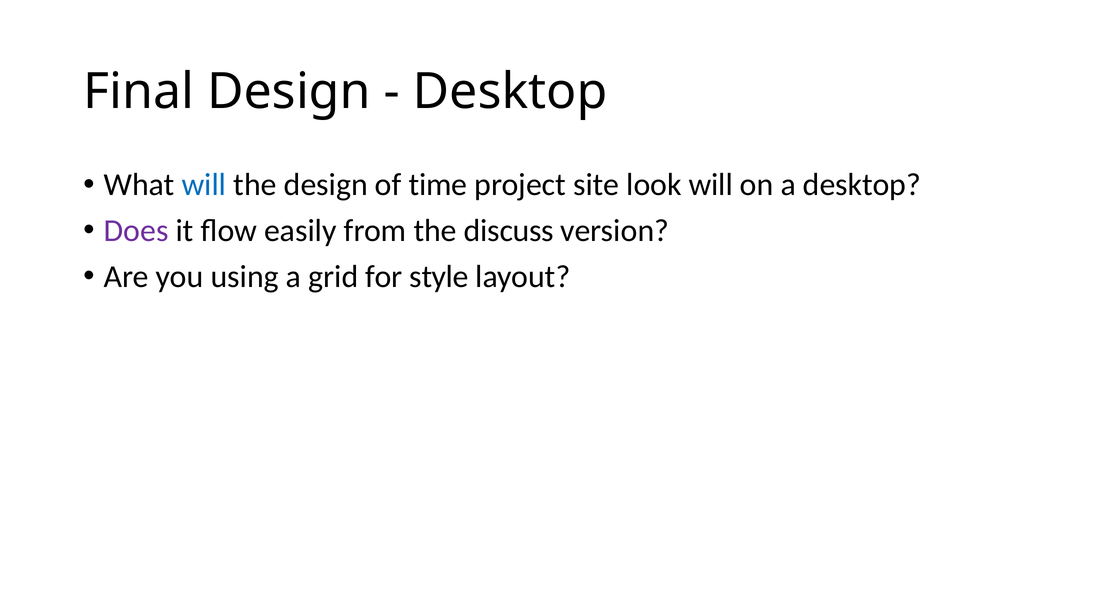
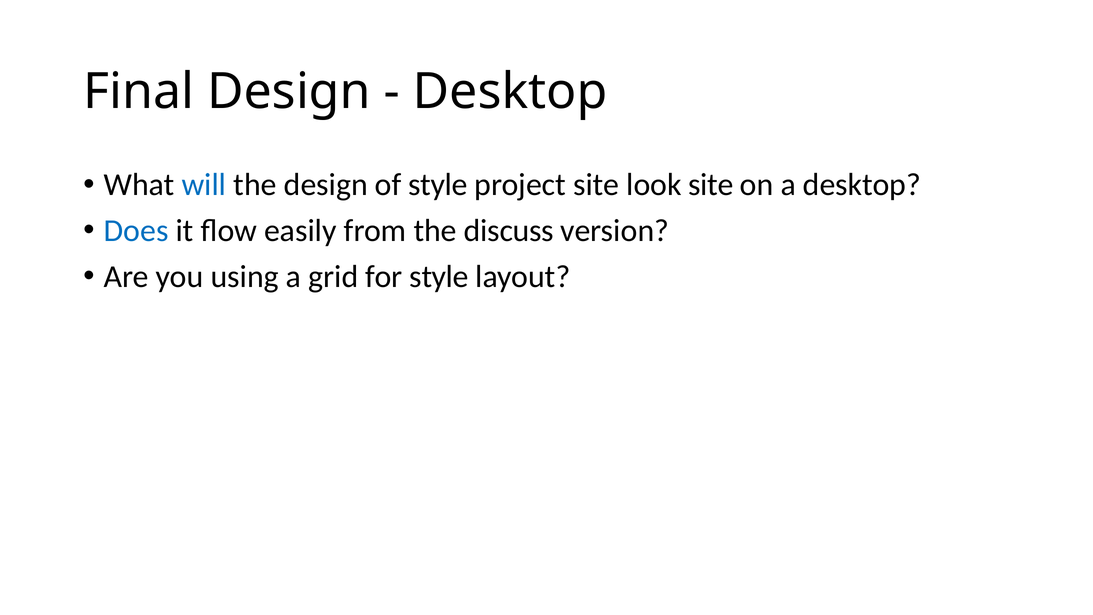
of time: time -> style (438, 185)
look will: will -> site (711, 185)
Does colour: purple -> blue (136, 231)
